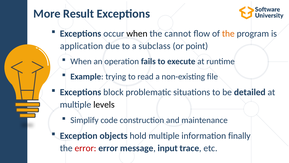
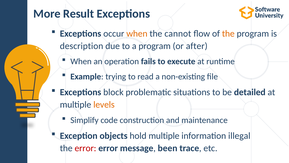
when colour: black -> orange (137, 34)
application: application -> description (82, 46)
a subclass: subclass -> program (155, 46)
point: point -> after (197, 46)
levels colour: black -> orange (104, 104)
finally: finally -> illegal (239, 135)
input: input -> been (168, 148)
